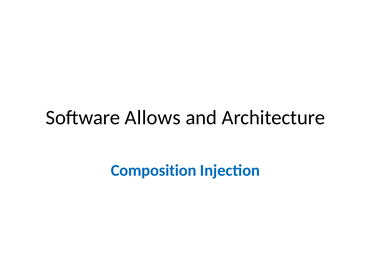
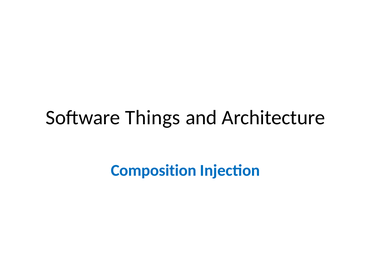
Allows: Allows -> Things (153, 118)
